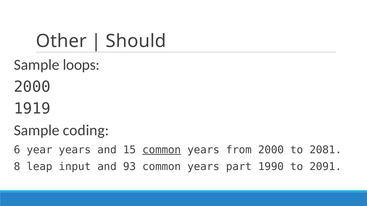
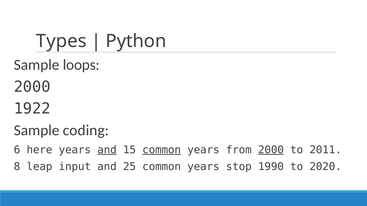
Other: Other -> Types (61, 41)
Should: Should -> Python (136, 41)
1919: 1919 -> 1922 (32, 109)
year: year -> here (39, 150)
and underline: none -> present (107, 150)
2000 underline: none -> present (271, 150)
2081: 2081 -> 2011 (326, 150)
93: 93 -> 25 (129, 167)
part: part -> stop (239, 167)
2091: 2091 -> 2020 (326, 167)
